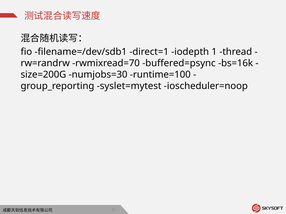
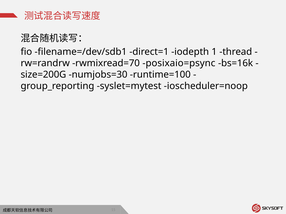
buffered=psync: buffered=psync -> posixaio=psync (179, 63)
